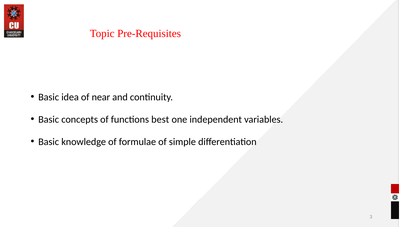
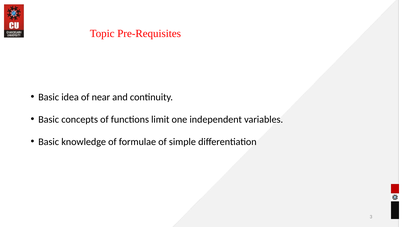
best: best -> limit (160, 119)
